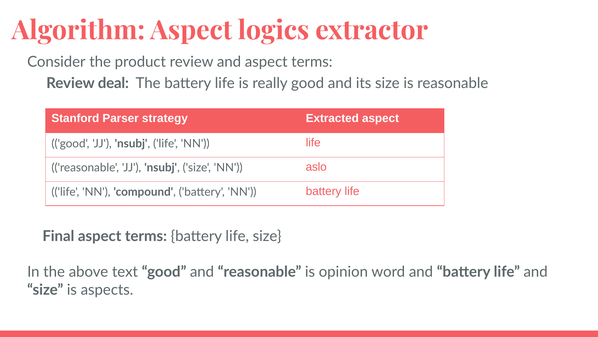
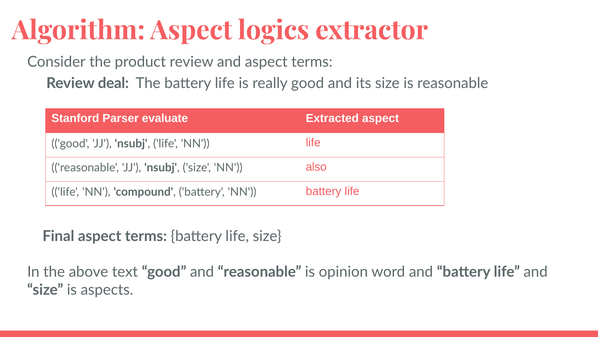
strategy: strategy -> evaluate (165, 118)
aslo: aslo -> also (316, 167)
